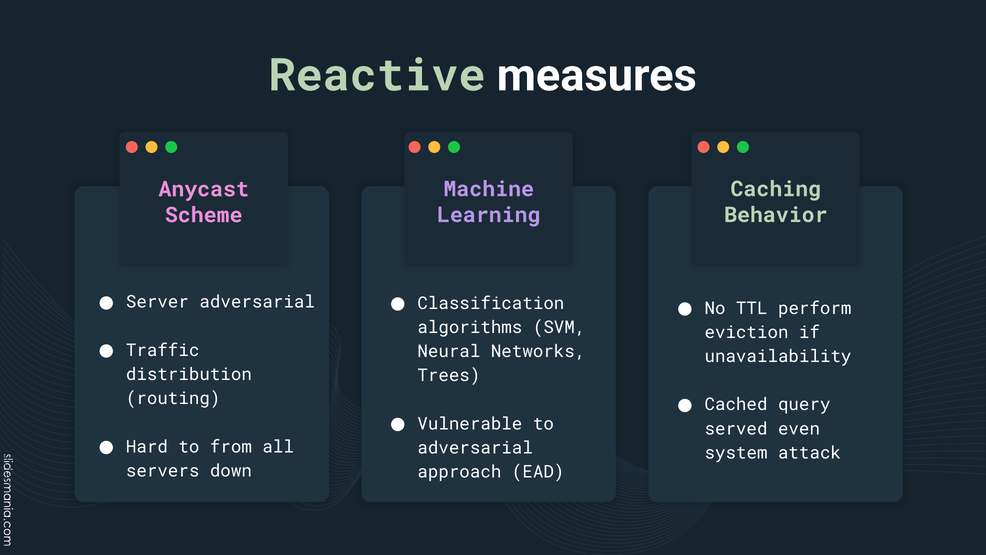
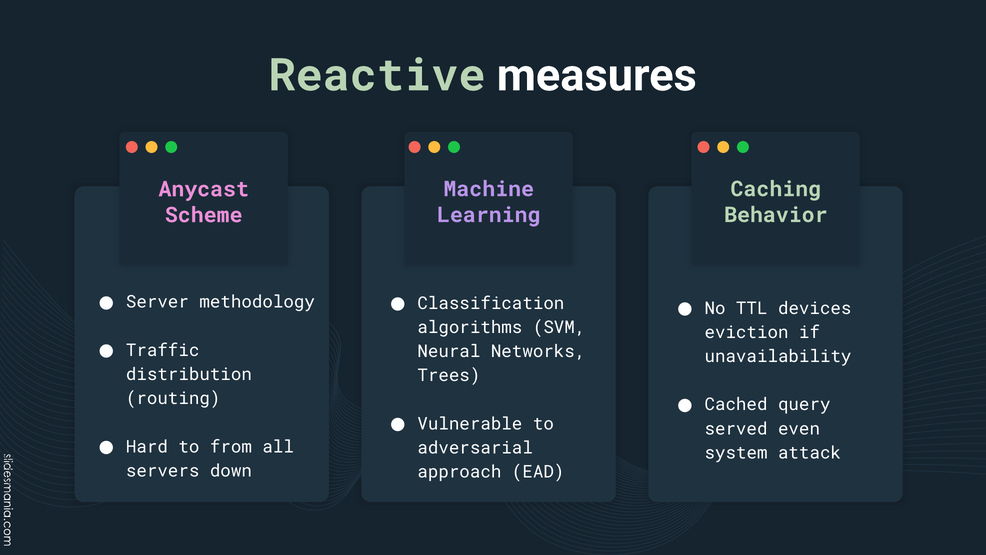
Server adversarial: adversarial -> methodology (257, 302)
perform: perform -> devices (815, 308)
